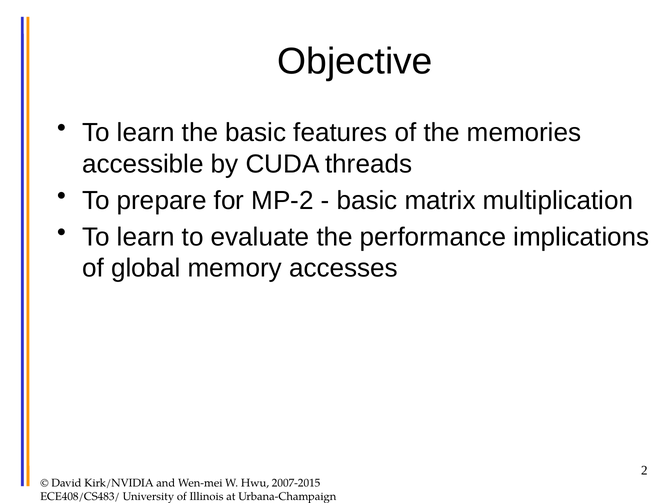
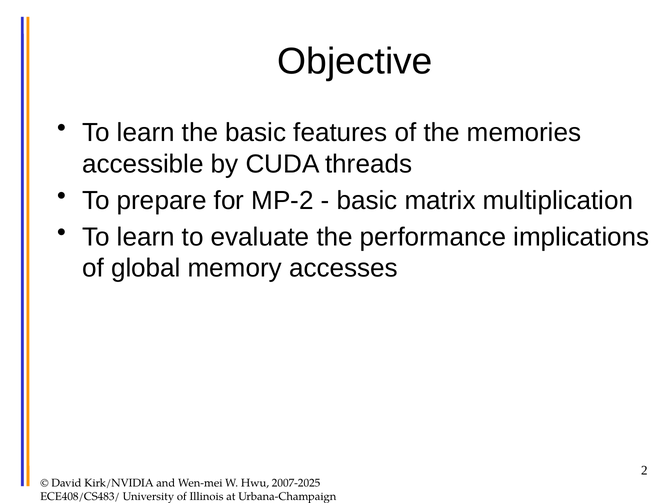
2007-2015: 2007-2015 -> 2007-2025 (296, 483)
